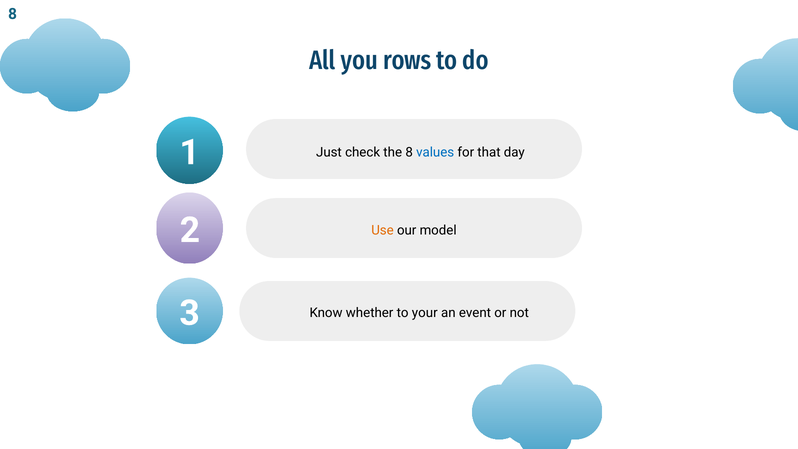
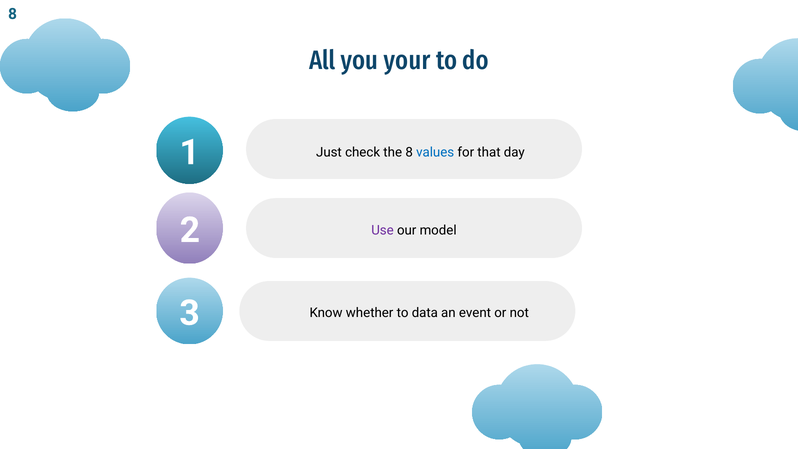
rows: rows -> your (407, 61)
Use colour: orange -> purple (382, 230)
your: your -> data (425, 313)
